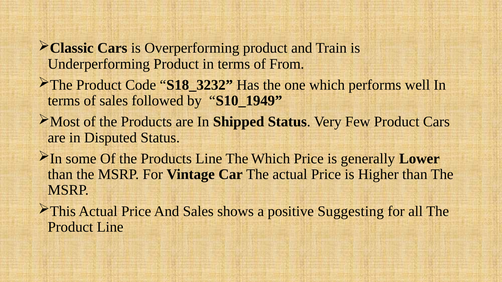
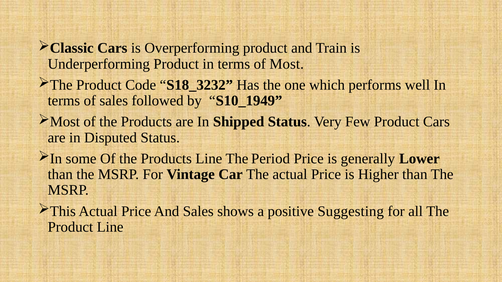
From: From -> Most (287, 64)
The Which: Which -> Period (271, 159)
